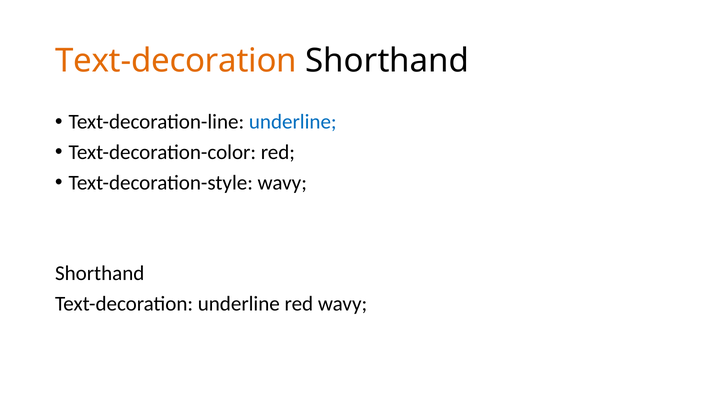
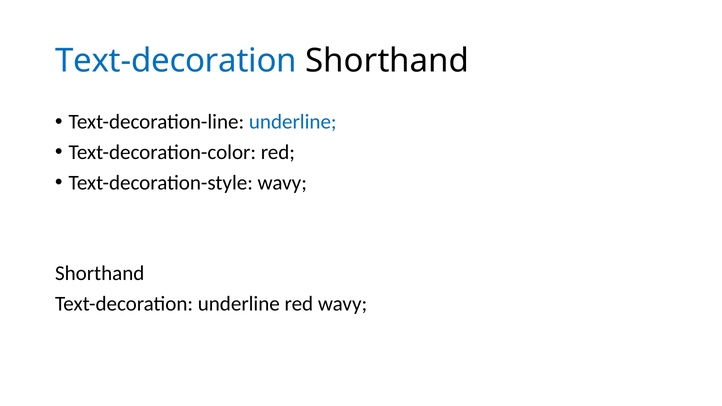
Text-decoration colour: orange -> blue (176, 61)
